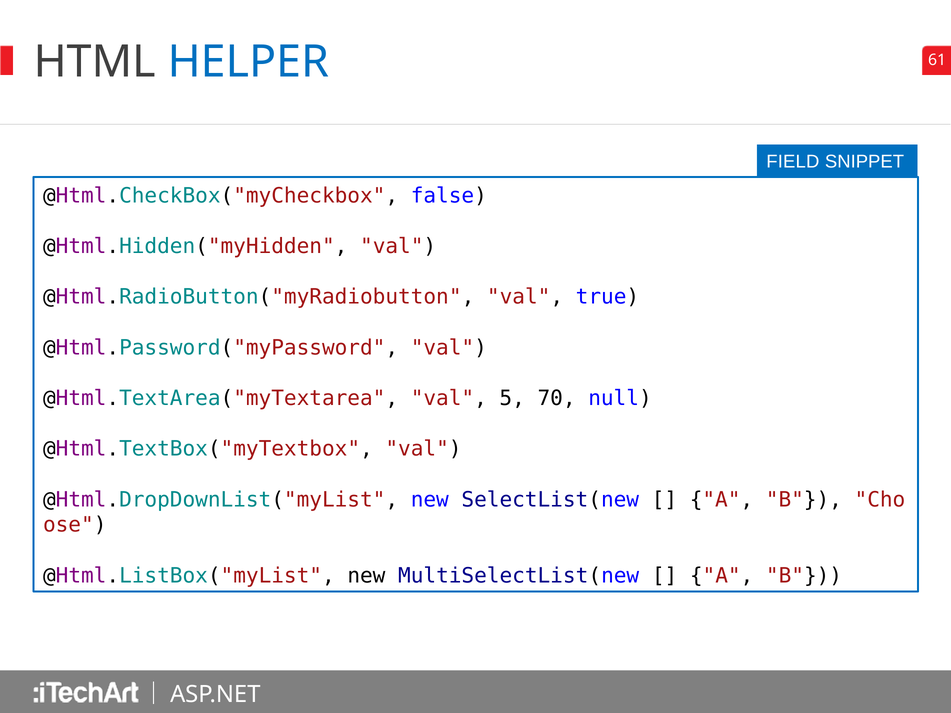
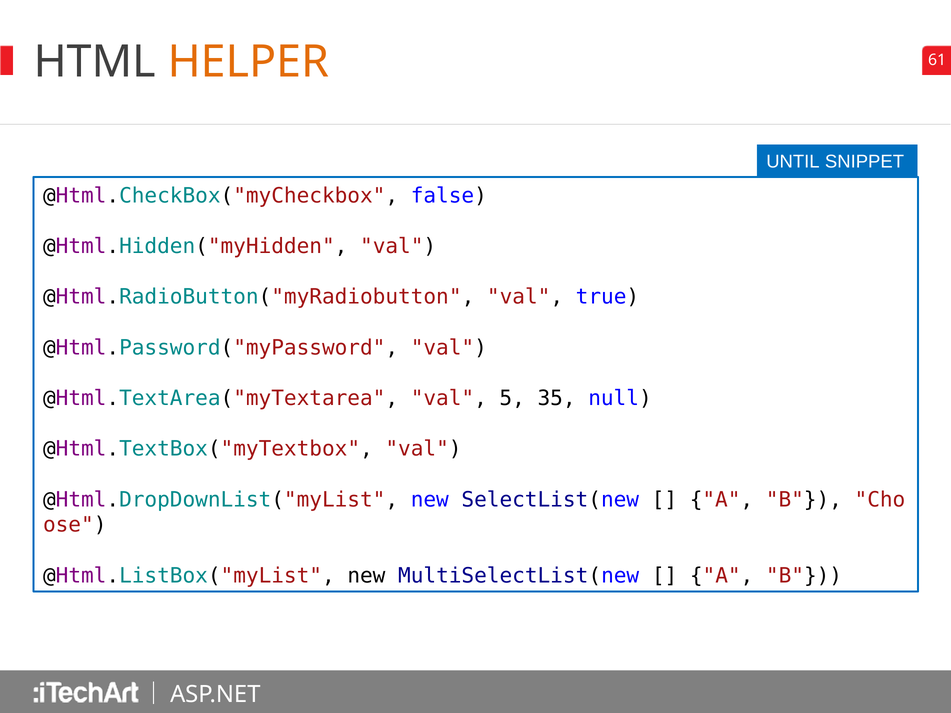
HELPER colour: blue -> orange (248, 62)
FIELD: FIELD -> UNTIL (793, 162)
70: 70 -> 35 (557, 398)
